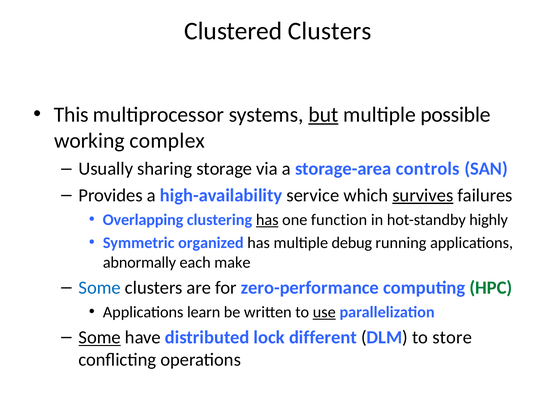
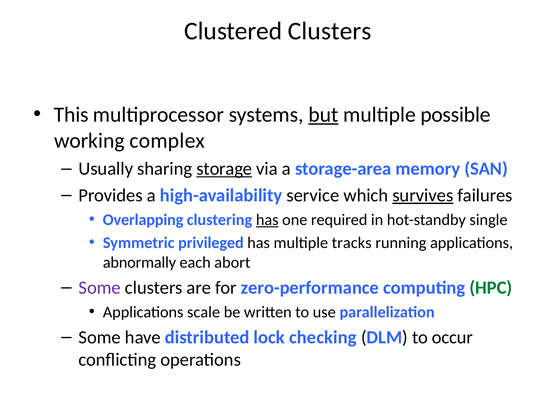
storage underline: none -> present (224, 169)
controls: controls -> memory (428, 169)
function: function -> required (339, 220)
highly: highly -> single (488, 220)
organized: organized -> privileged (211, 243)
debug: debug -> tracks (352, 243)
make: make -> abort (232, 262)
Some colour: blue -> purple (100, 288)
learn: learn -> scale (204, 312)
use underline: present -> none (324, 312)
Some underline: present -> none (100, 337)
different: different -> checking (323, 337)
store: store -> occur (452, 337)
